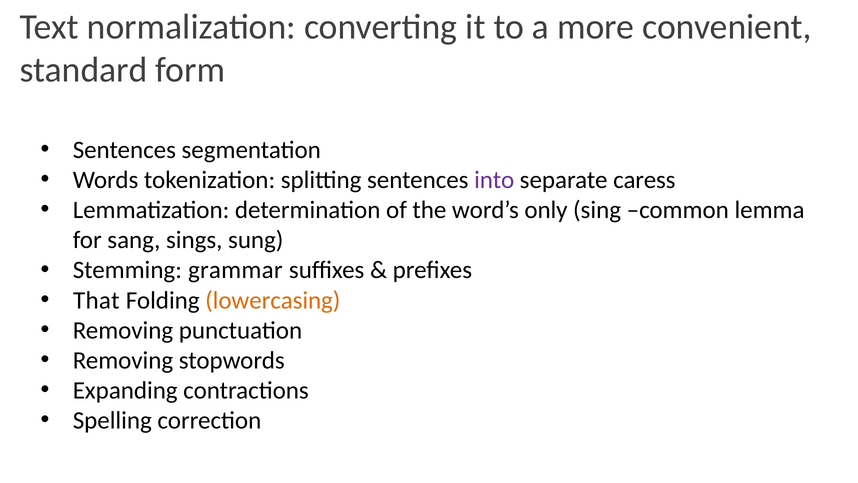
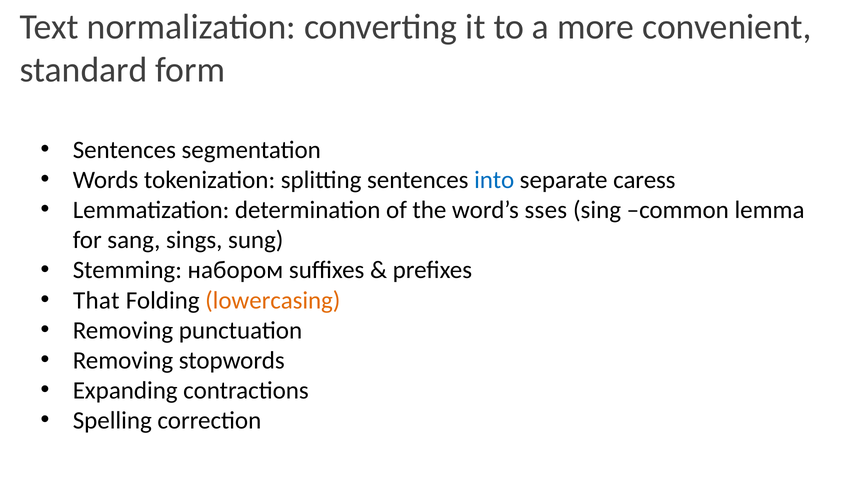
into colour: purple -> blue (494, 180)
only: only -> sses (546, 210)
grammar: grammar -> набором (235, 270)
